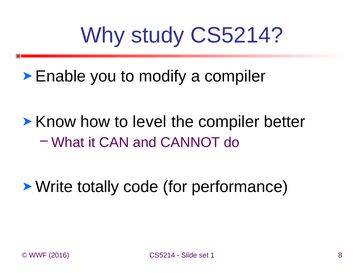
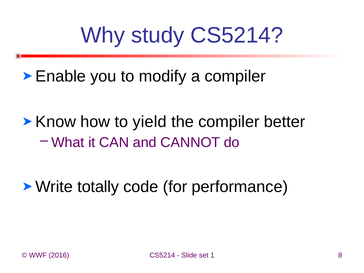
level: level -> yield (150, 122)
